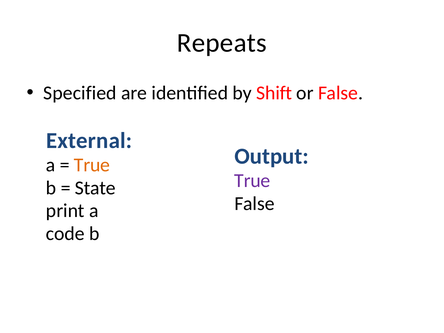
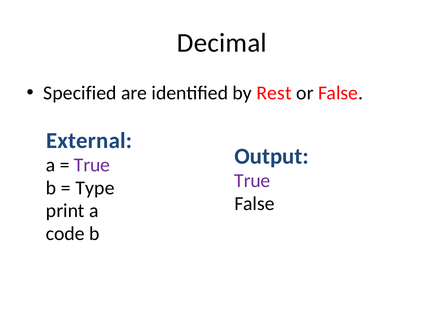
Repeats: Repeats -> Decimal (222, 43)
Shift: Shift -> Rest (274, 93)
True colour: orange -> purple (92, 165)
State: State -> Type (95, 188)
